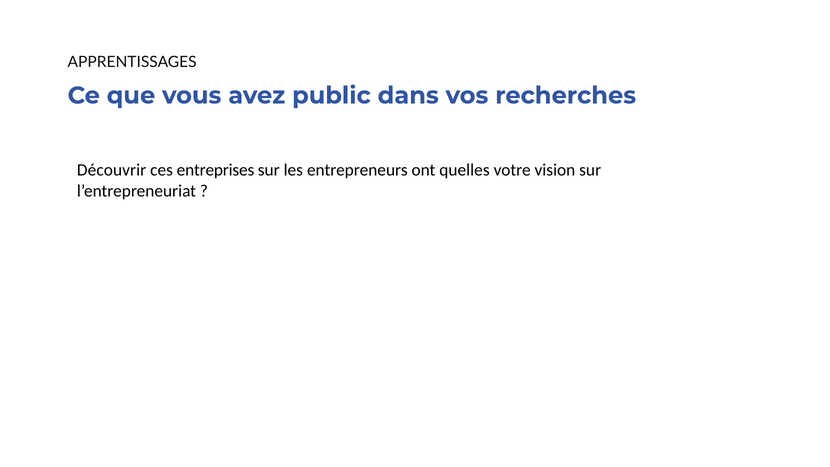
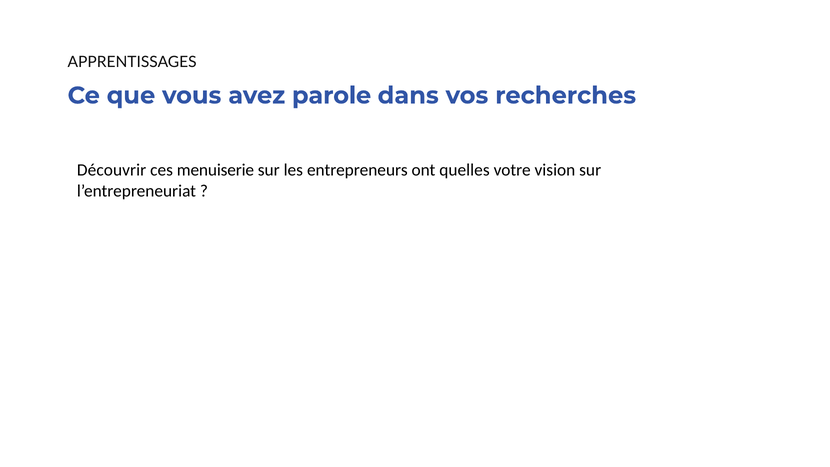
public: public -> parole (332, 96)
entreprises: entreprises -> menuiserie (215, 170)
